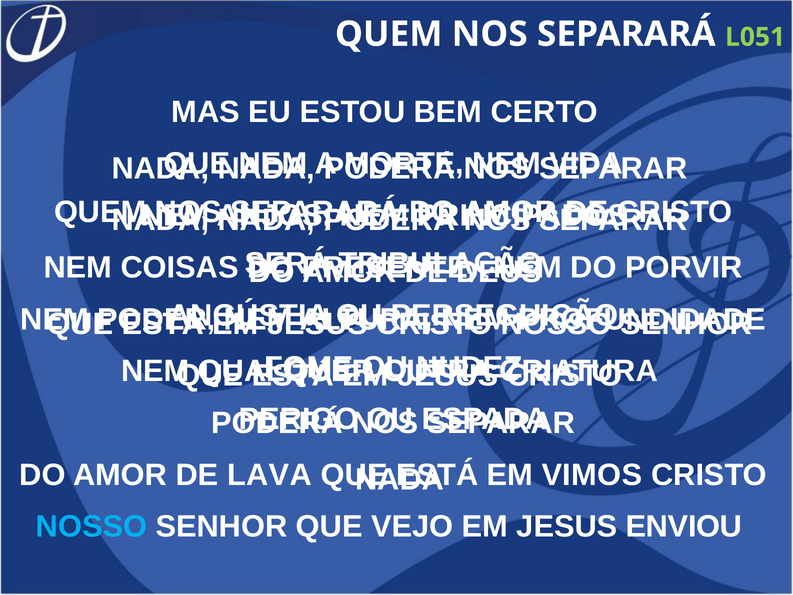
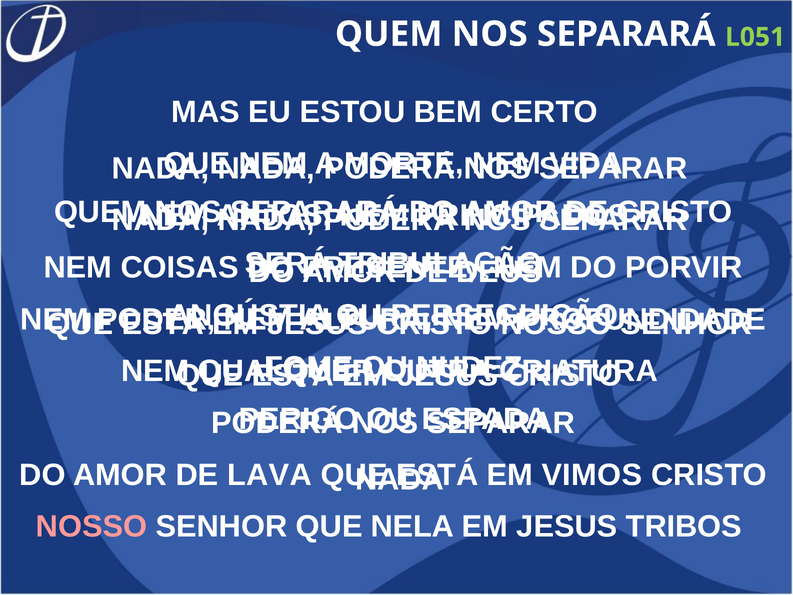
NOSSO colour: light blue -> pink (92, 527)
VEJO: VEJO -> NELA (412, 527)
ENVIOU: ENVIOU -> TRIBOS (684, 527)
